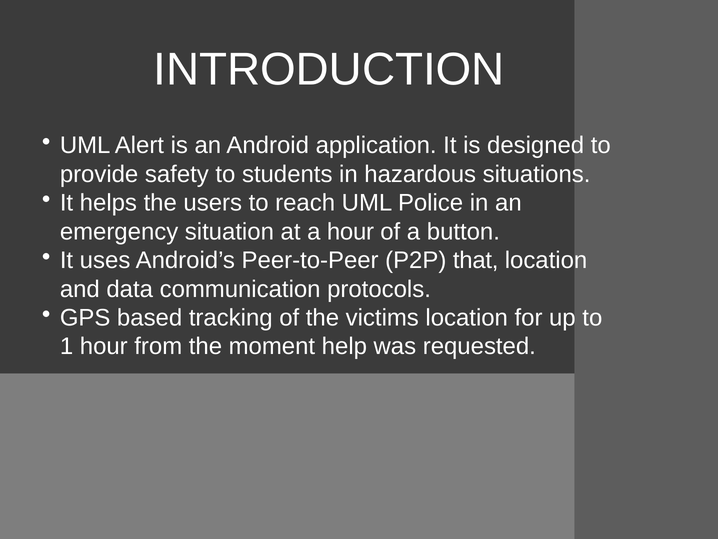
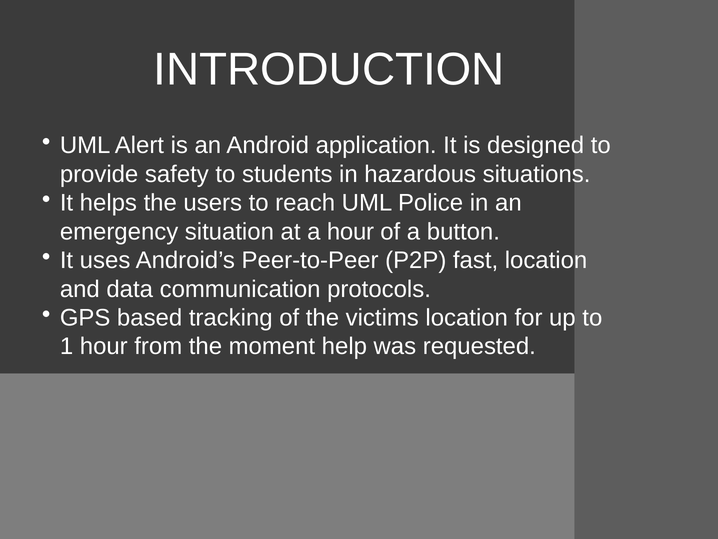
that: that -> fast (476, 260)
